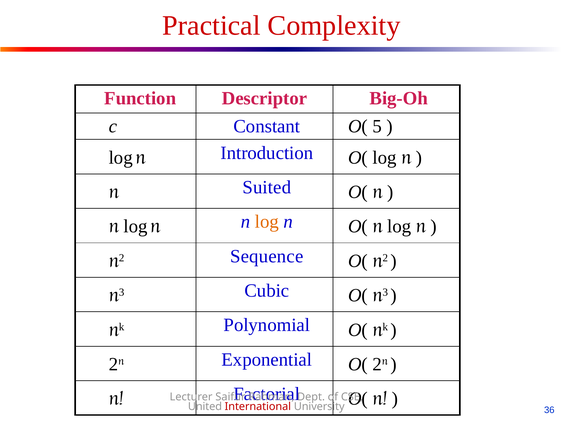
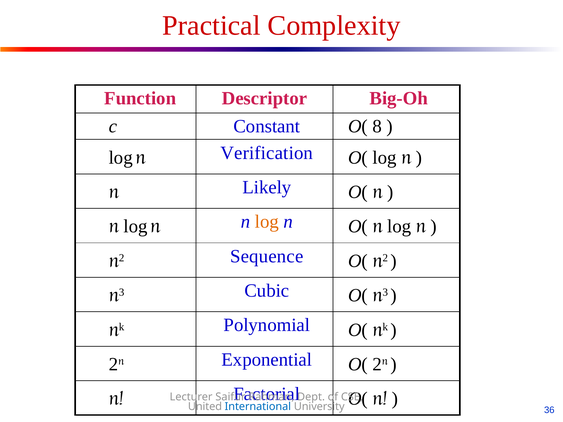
5: 5 -> 8 (377, 127)
Introduction: Introduction -> Verification (267, 153)
Suited: Suited -> Likely (267, 187)
International colour: red -> blue (258, 407)
